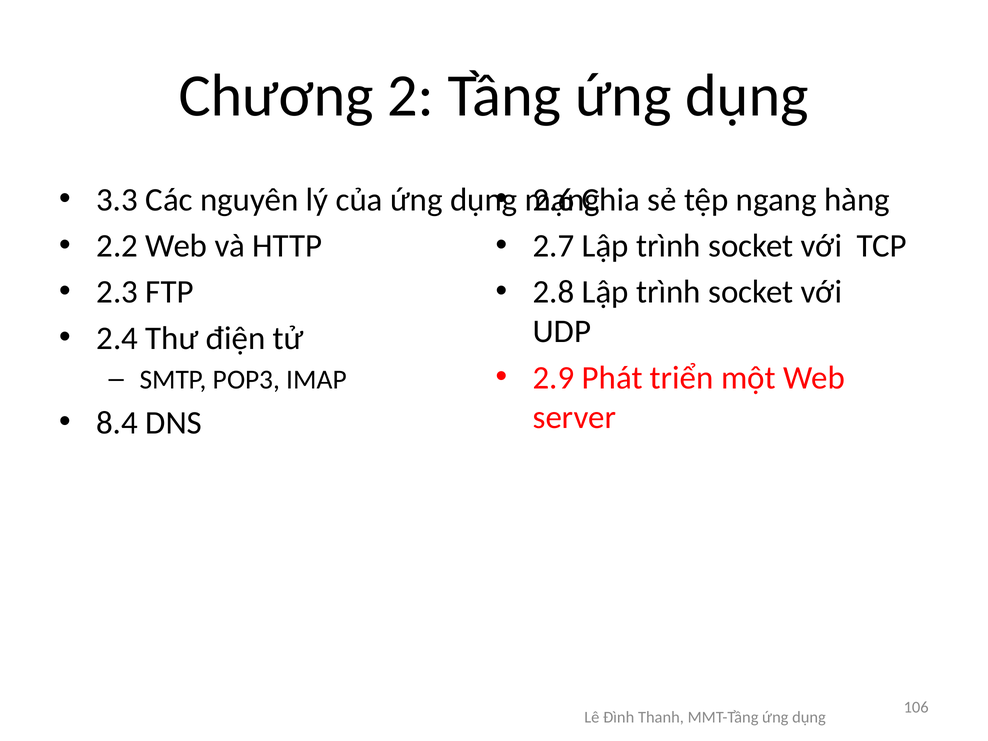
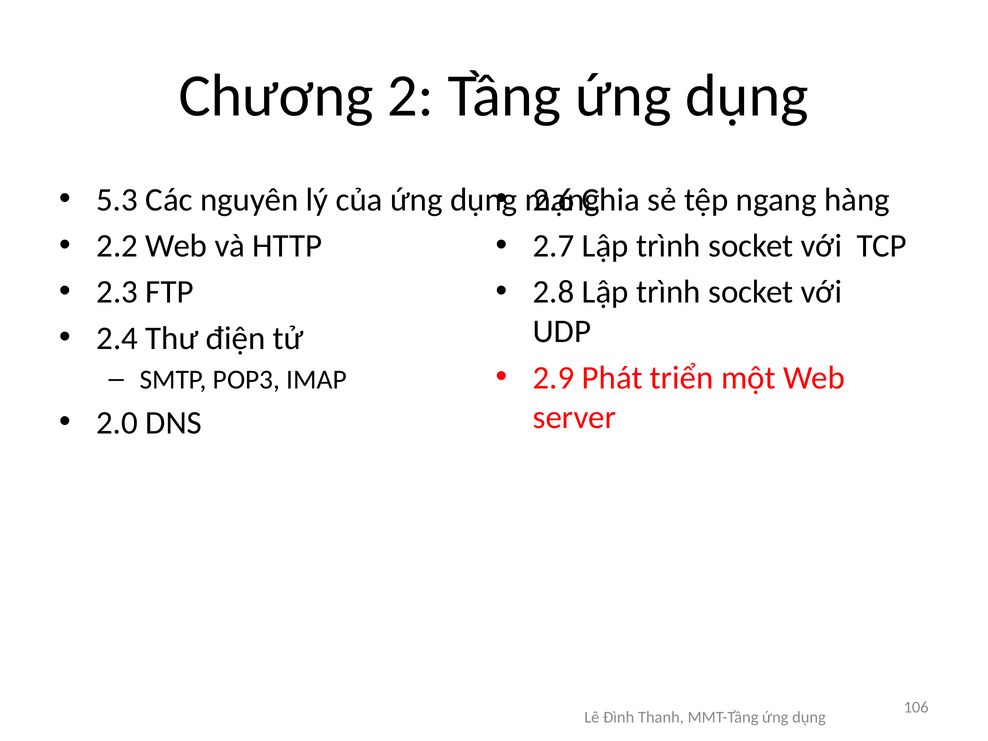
3.3: 3.3 -> 5.3 (117, 200)
8.4: 8.4 -> 2.0 (117, 423)
